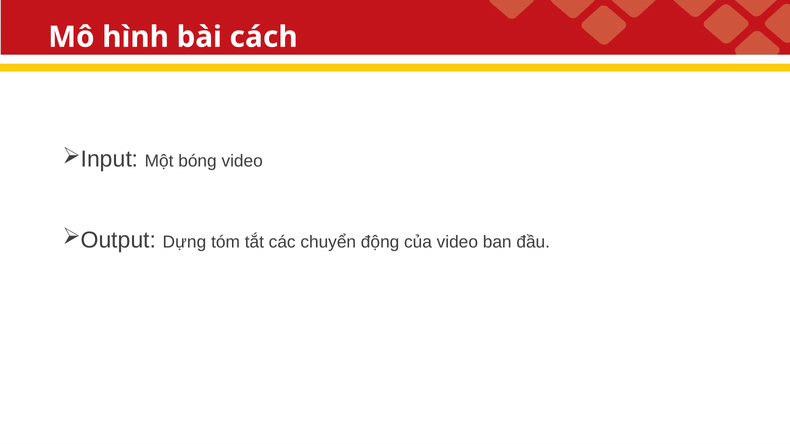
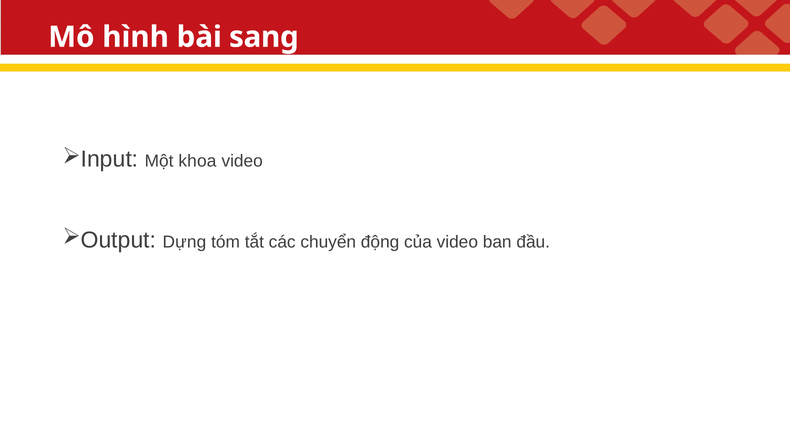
cách: cách -> sang (264, 37)
bóng: bóng -> khoa (197, 161)
